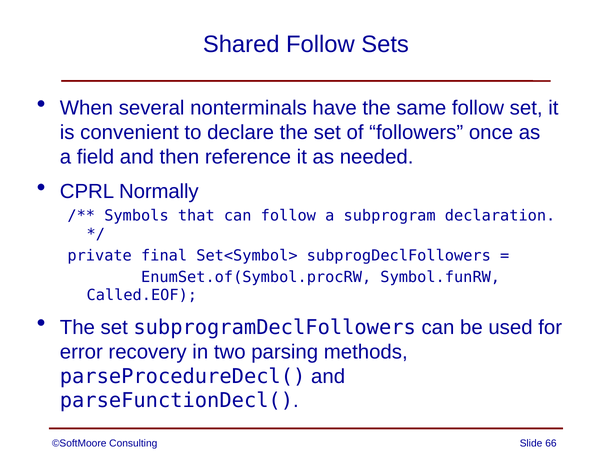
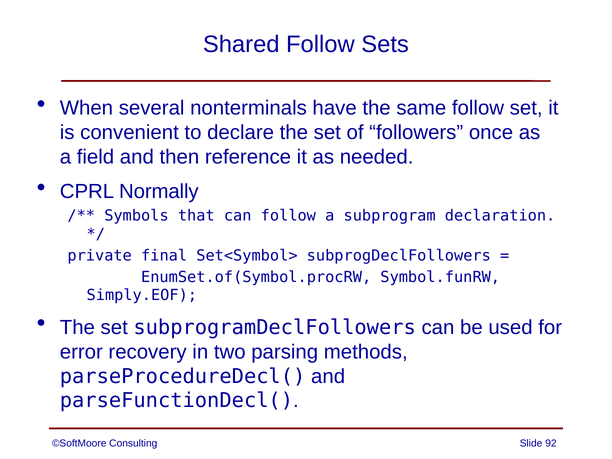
Called.EOF: Called.EOF -> Simply.EOF (142, 295)
66: 66 -> 92 (551, 443)
